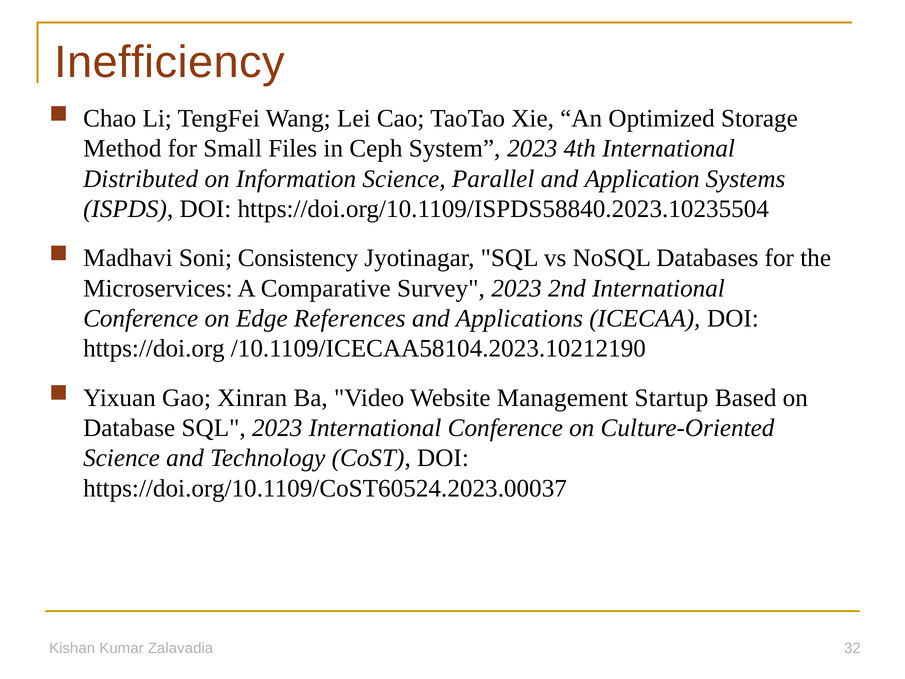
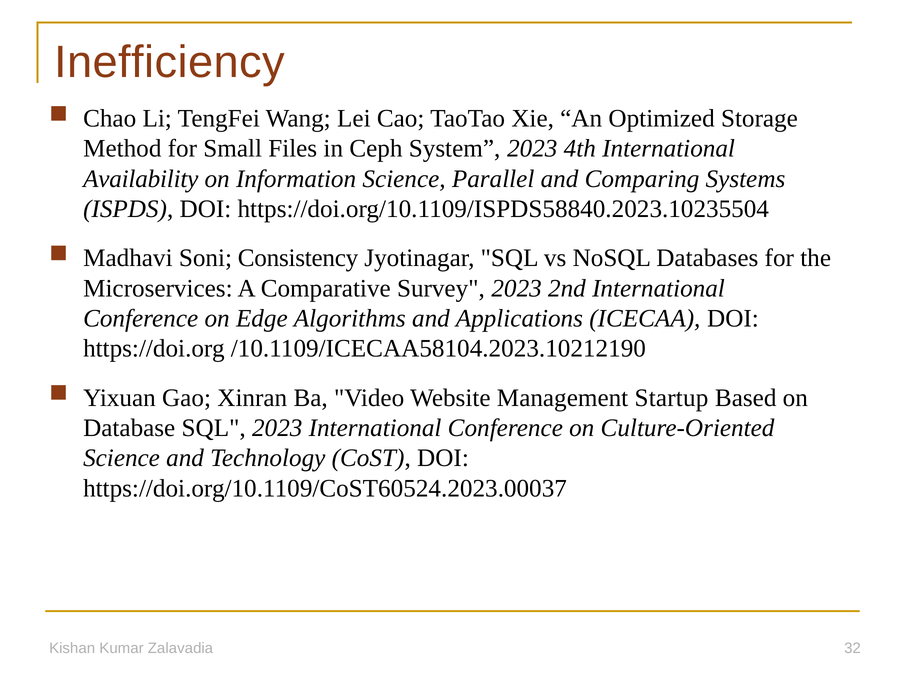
Distributed: Distributed -> Availability (141, 179)
Application: Application -> Comparing (642, 179)
References: References -> Algorithms (350, 318)
